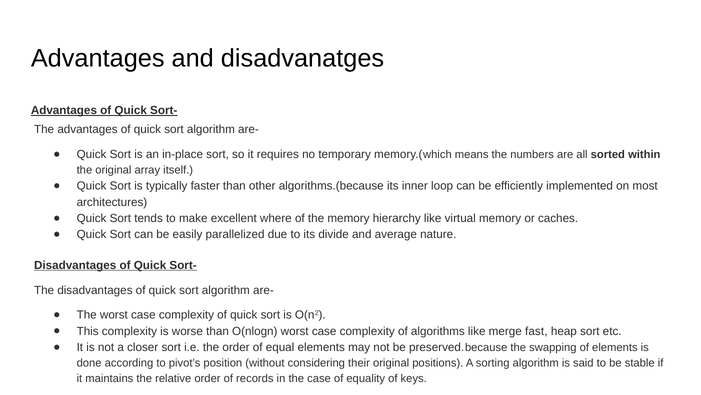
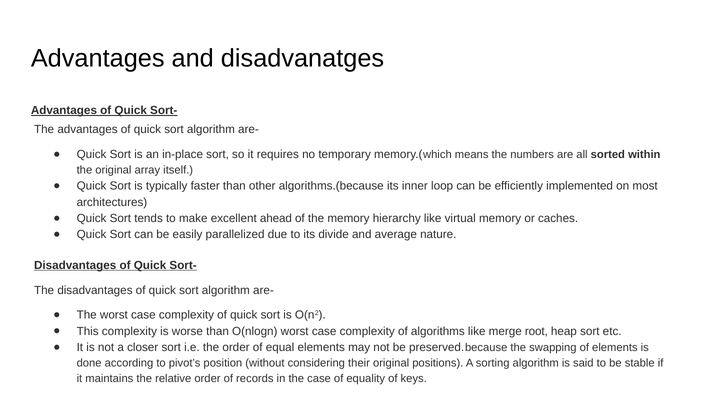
where: where -> ahead (276, 218)
fast: fast -> root (536, 331)
